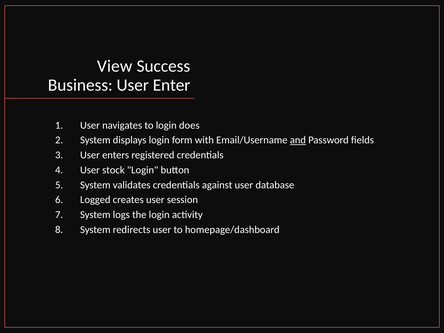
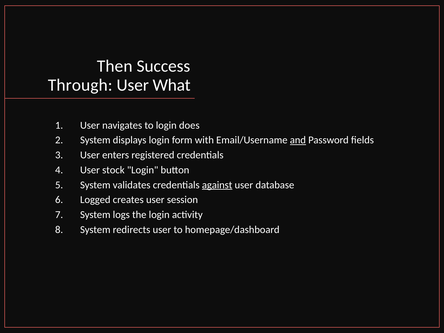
View: View -> Then (115, 66)
Business: Business -> Through (80, 85)
Enter: Enter -> What (172, 85)
against underline: none -> present (217, 185)
